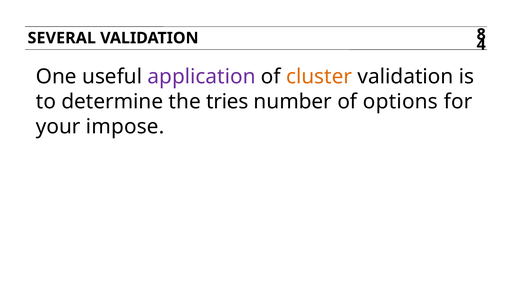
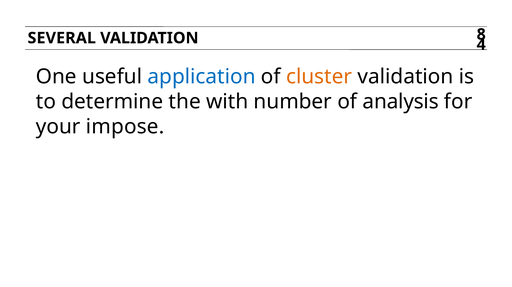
application colour: purple -> blue (202, 77)
tries: tries -> with (227, 102)
options: options -> analysis (401, 102)
